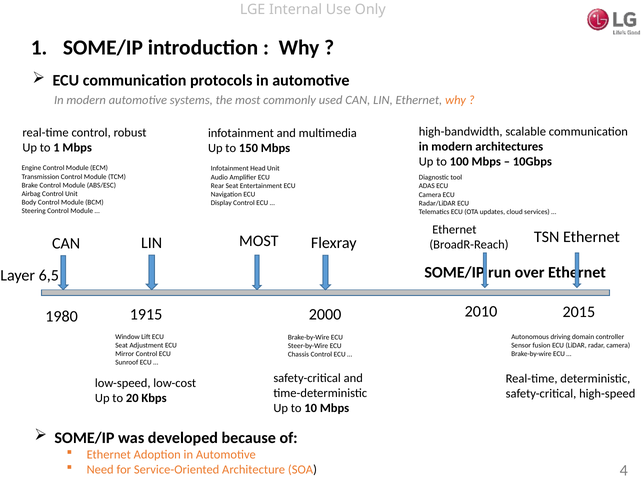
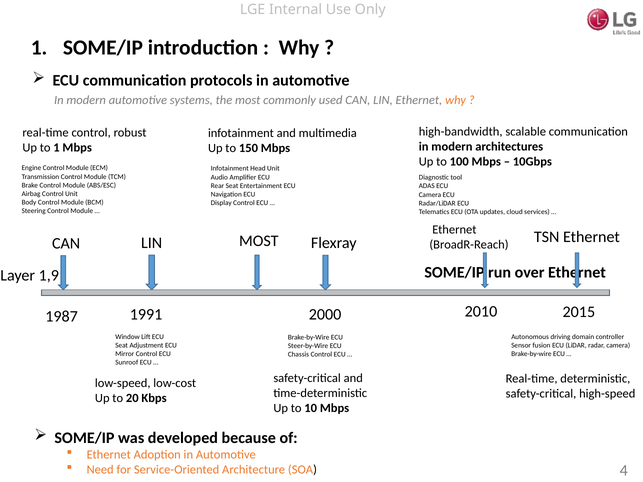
6,5: 6,5 -> 1,9 (49, 276)
1915: 1915 -> 1991 (146, 315)
1980: 1980 -> 1987 (62, 317)
